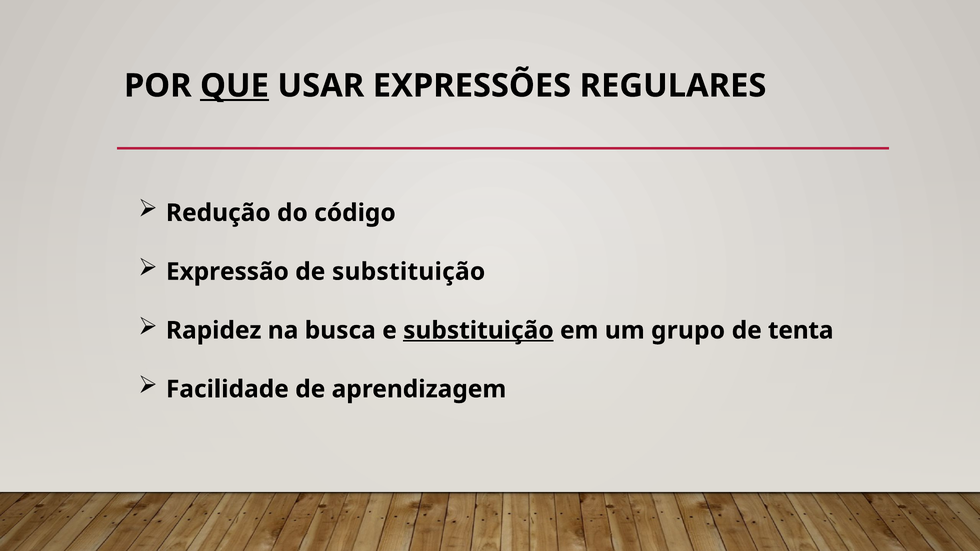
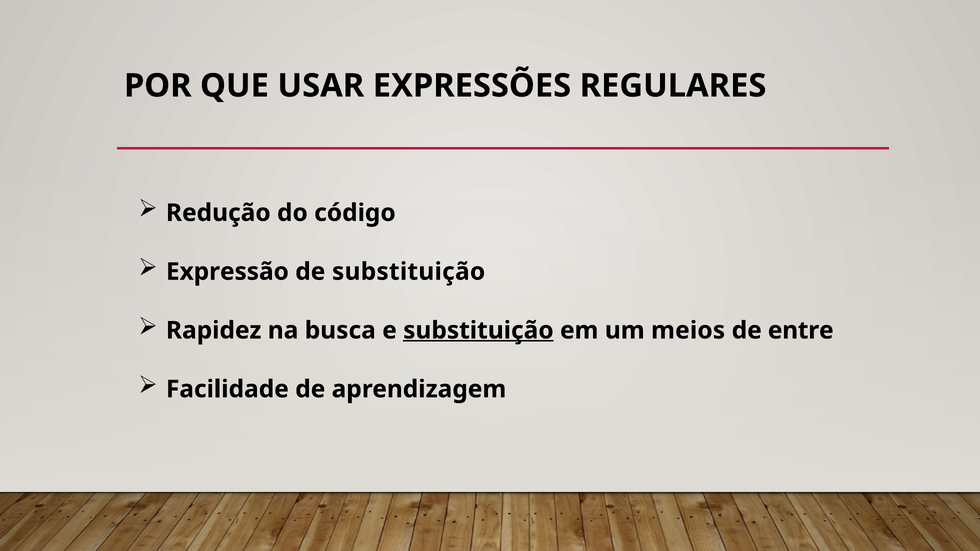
QUE underline: present -> none (234, 86)
grupo: grupo -> meios (688, 331)
tenta: tenta -> entre (801, 331)
